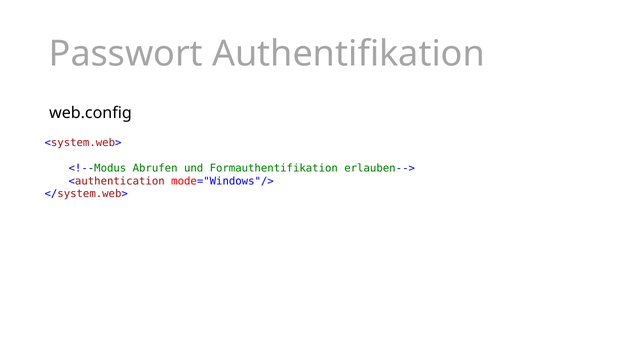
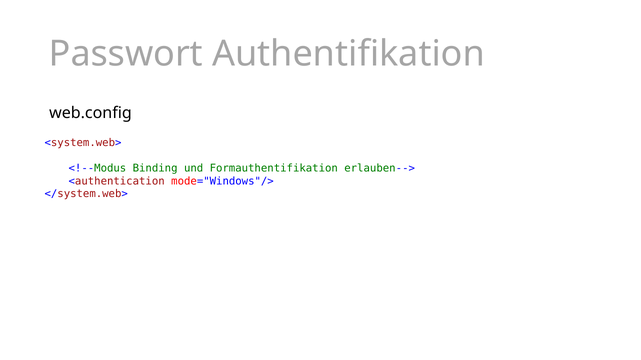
Abrufen: Abrufen -> Binding (155, 169)
